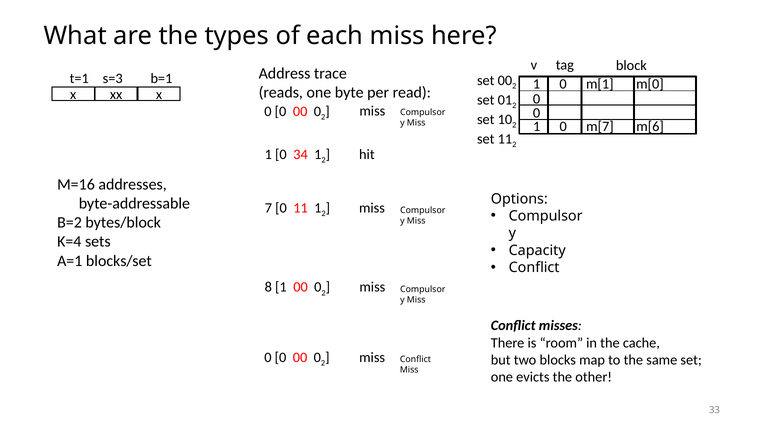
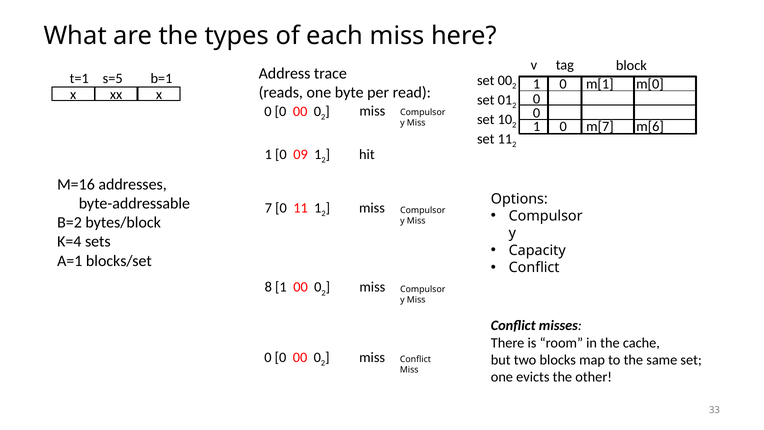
s=3: s=3 -> s=5 (113, 78)
34: 34 -> 09 (301, 154)
